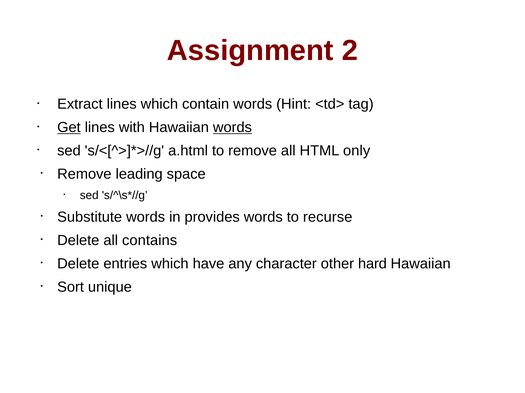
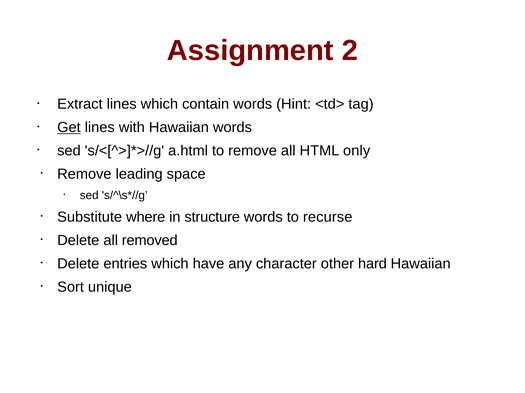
words underline: present -> none (232, 128)
Substitute words: words -> where (146, 218)
provides: provides -> structure (212, 218)
contains: contains -> removed (150, 241)
